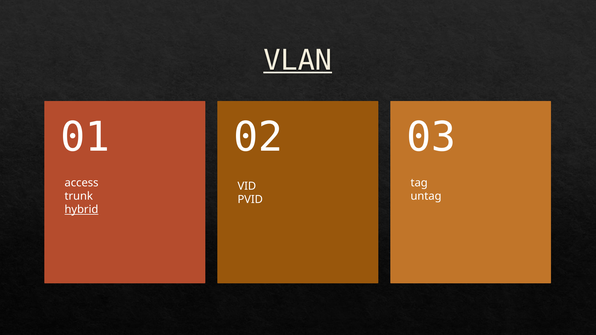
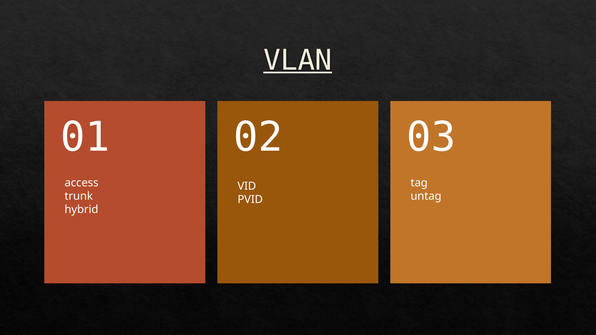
hybrid underline: present -> none (81, 210)
